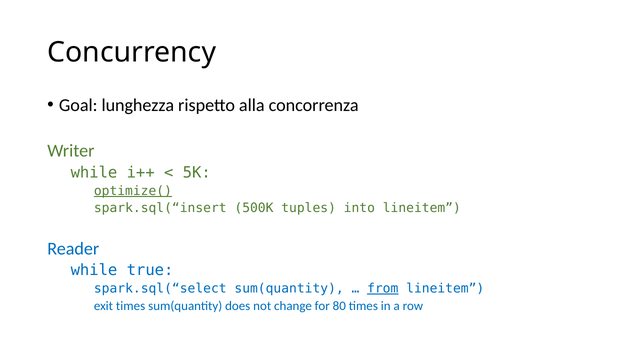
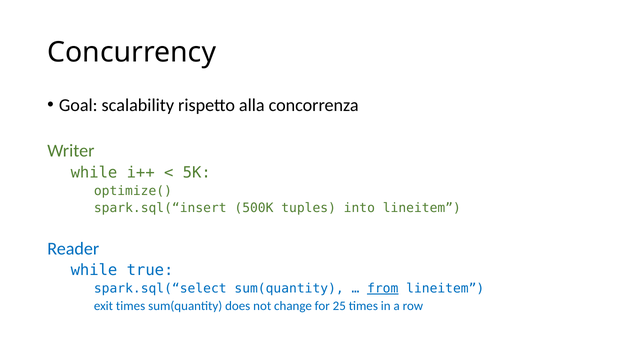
lunghezza: lunghezza -> scalability (138, 105)
optimize( underline: present -> none (133, 191)
80: 80 -> 25 (339, 306)
